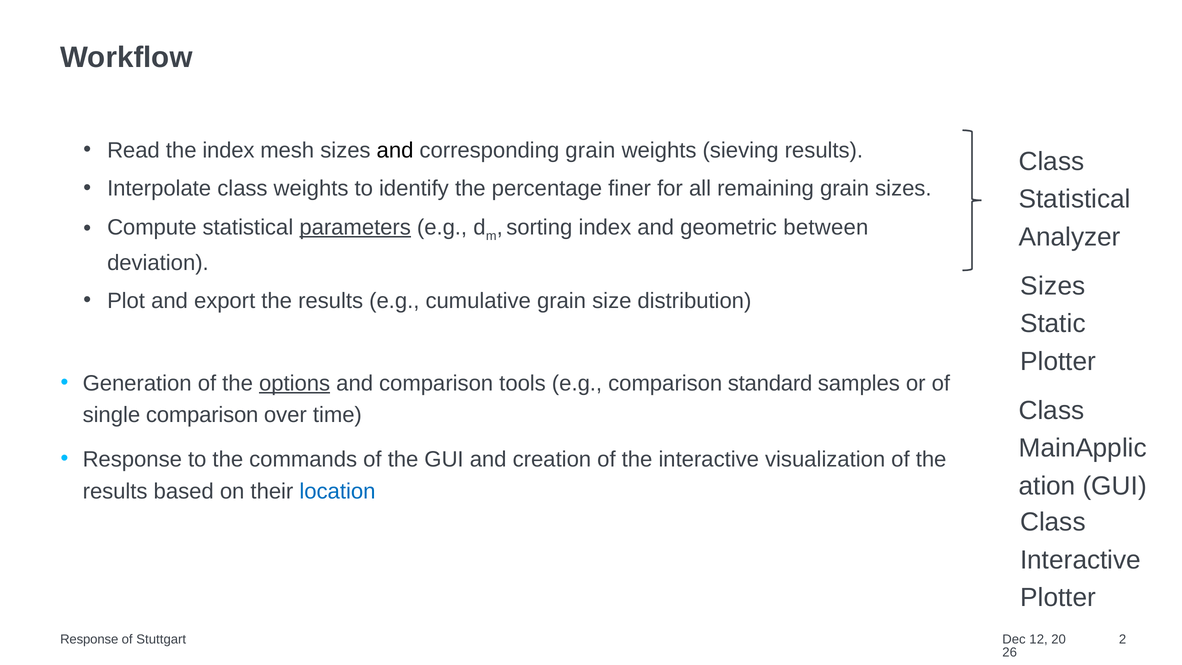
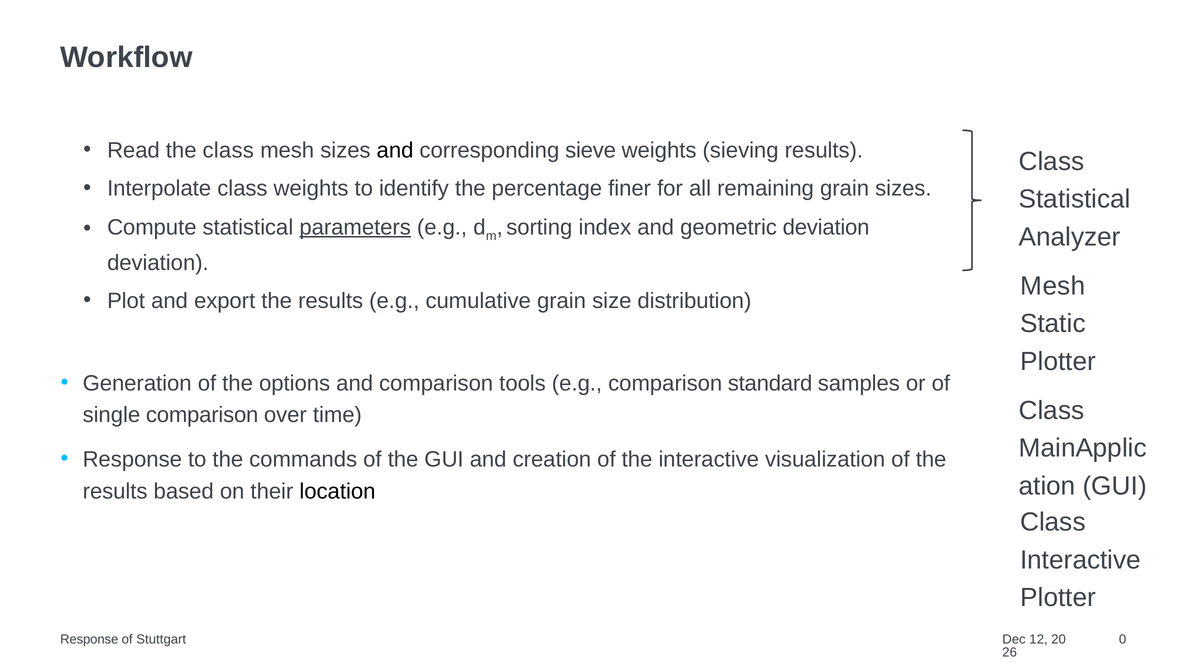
the index: index -> class (228, 150)
corresponding grain: grain -> sieve (591, 150)
geometric between: between -> deviation (826, 227)
Sizes: Sizes -> Mesh (1053, 286)
options underline: present -> none (295, 383)
location colour: blue -> black (337, 491)
2: 2 -> 0 (1123, 639)
